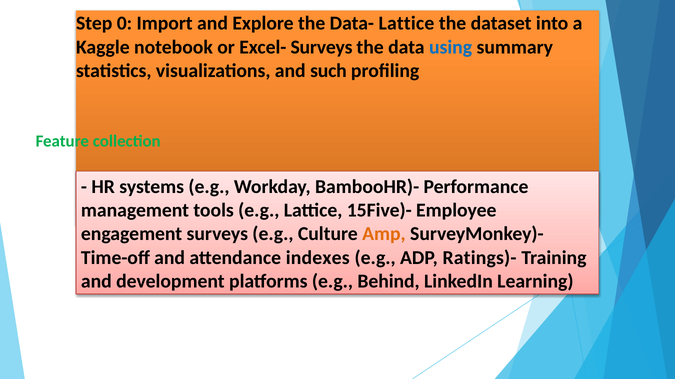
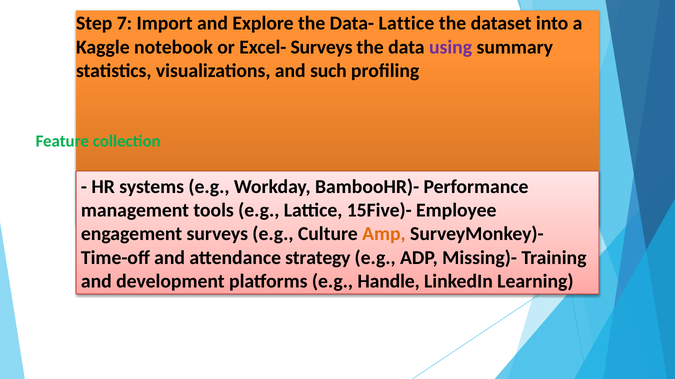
0: 0 -> 7 (124, 24)
using colour: blue -> purple (451, 47)
indexes: indexes -> strategy (318, 258)
Ratings)-: Ratings)- -> Missing)- (480, 258)
Behind: Behind -> Handle (389, 282)
